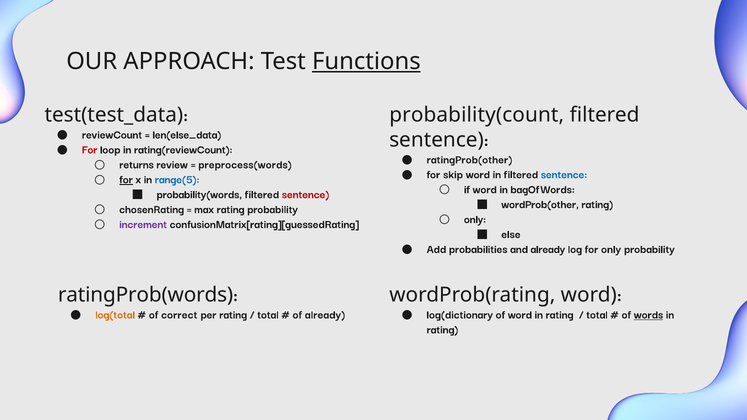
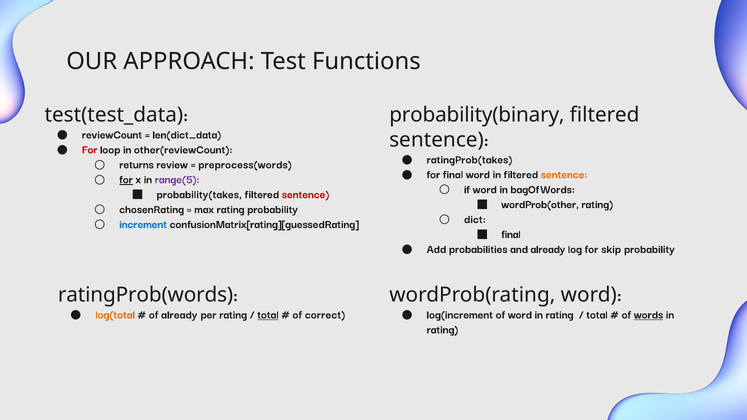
Functions underline: present -> none (366, 61)
probability(count: probability(count -> probability(binary (477, 115)
len(else_data: len(else_data -> len(dict_data (187, 134)
rating(reviewCount: rating(reviewCount -> other(reviewCount (183, 149)
ratingProb(other: ratingProb(other -> ratingProb(takes (470, 159)
for skip: skip -> final (453, 174)
sentence colour: blue -> orange (564, 174)
range(5 colour: blue -> purple (177, 179)
probability(words: probability(words -> probability(takes (199, 194)
only: only -> dict (475, 219)
increment colour: purple -> blue (143, 224)
else: else -> final (511, 234)
for only: only -> skip (611, 249)
of correct: correct -> already (179, 314)
total underline: none -> present (268, 314)
of already: already -> correct (325, 314)
log(dictionary: log(dictionary -> log(increment (460, 314)
